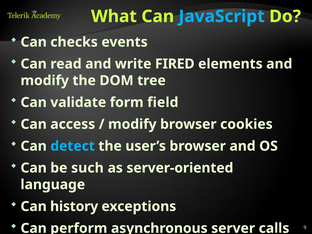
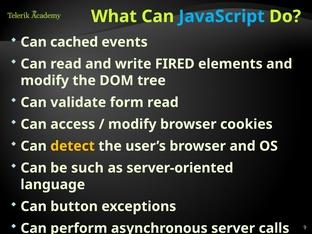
checks: checks -> cached (74, 42)
form field: field -> read (163, 102)
detect colour: light blue -> yellow (73, 146)
history: history -> button (74, 206)
